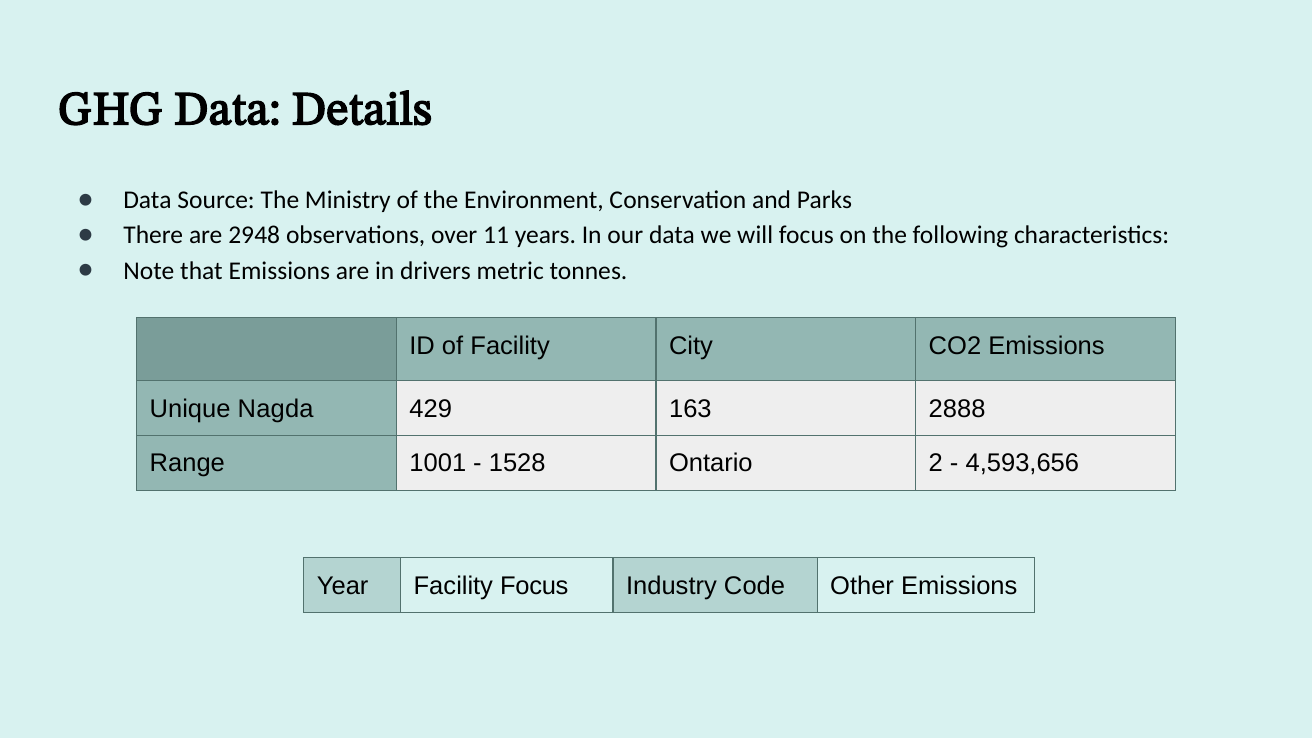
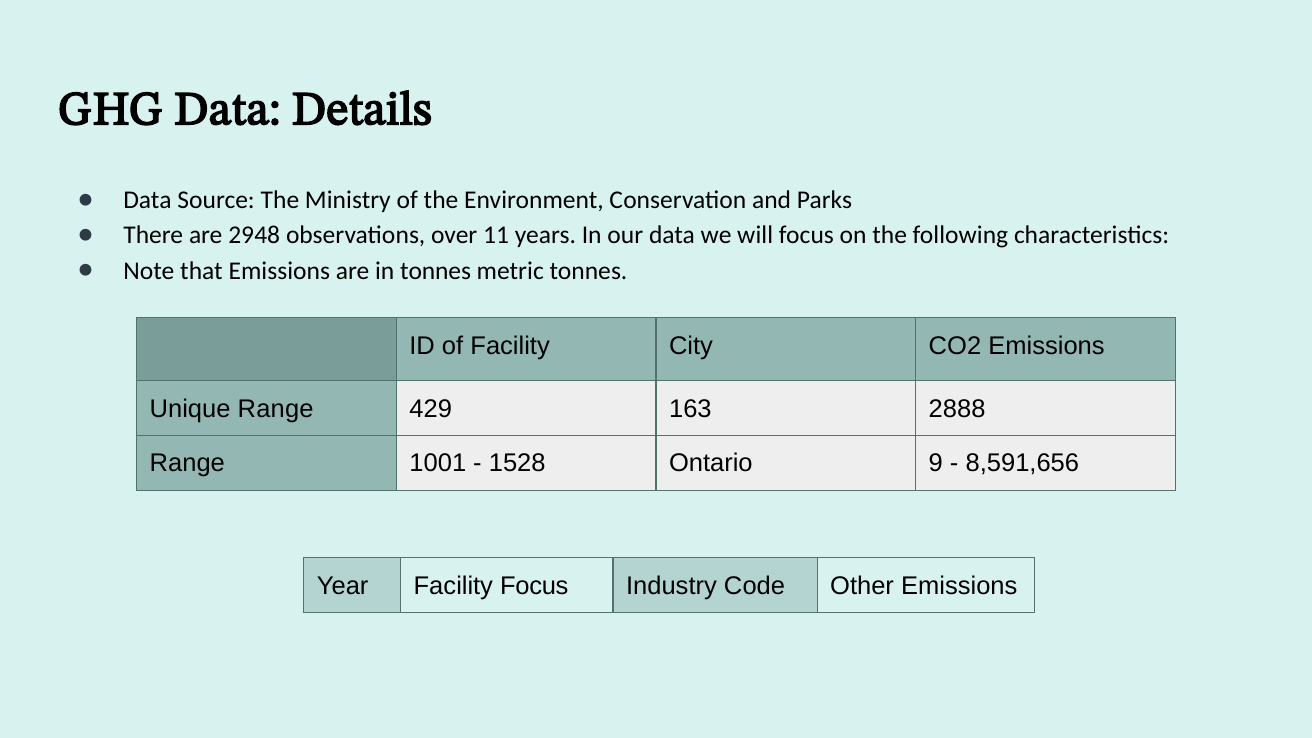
in drivers: drivers -> tonnes (436, 271)
Unique Nagda: Nagda -> Range (276, 409)
2: 2 -> 9 (936, 463)
4,593,656: 4,593,656 -> 8,591,656 (1022, 463)
